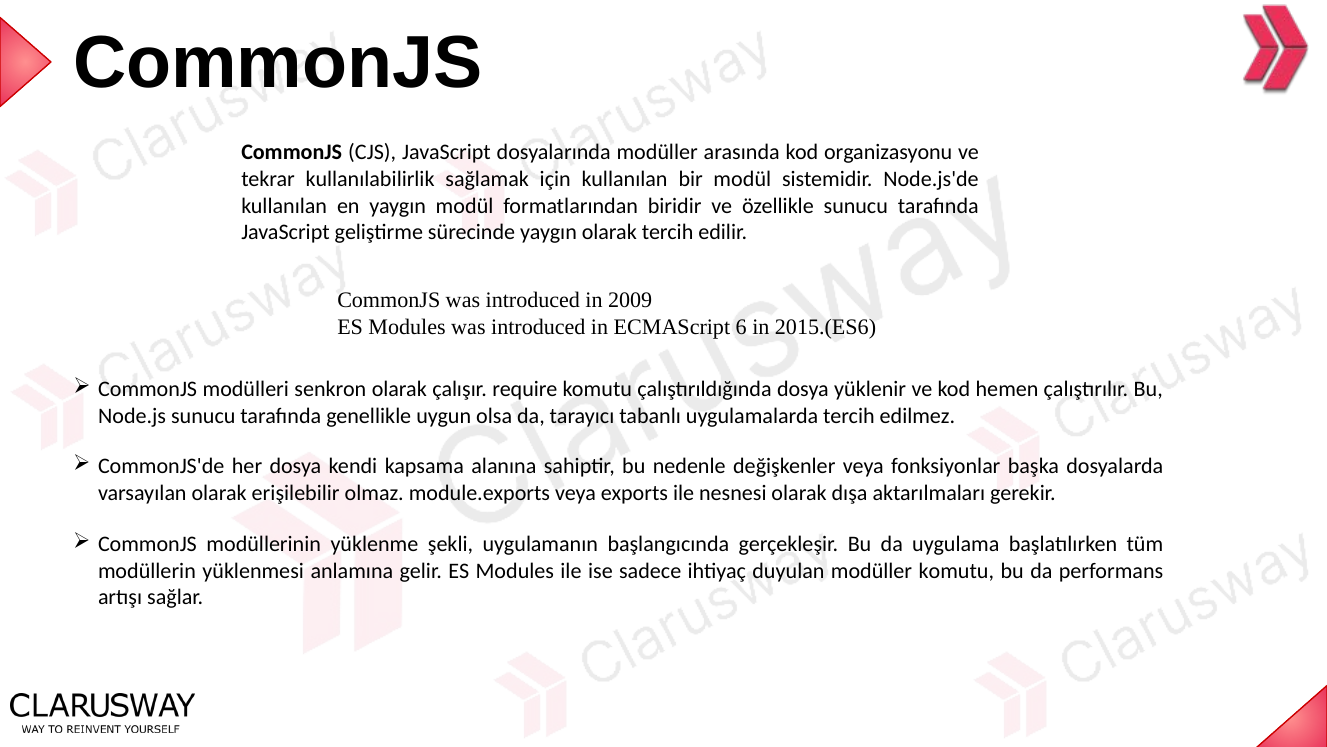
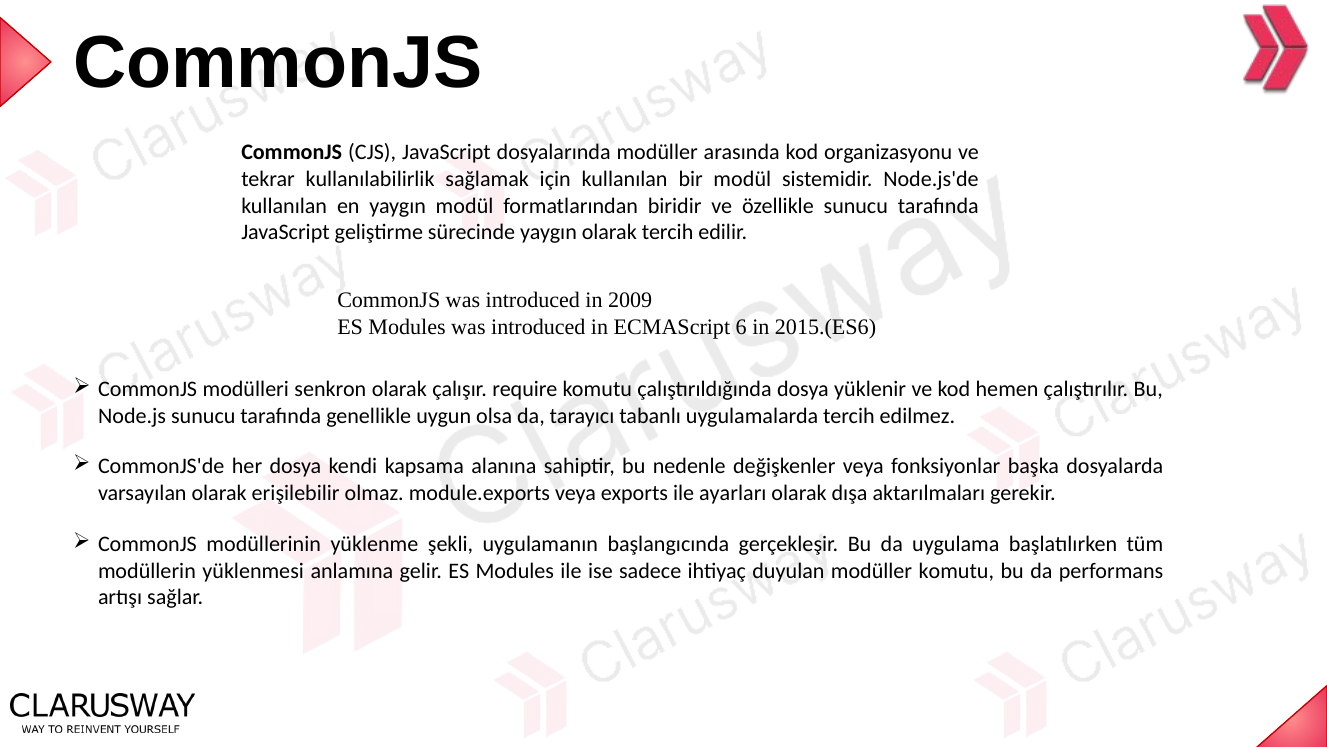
nesnesi: nesnesi -> ayarları (733, 493)
